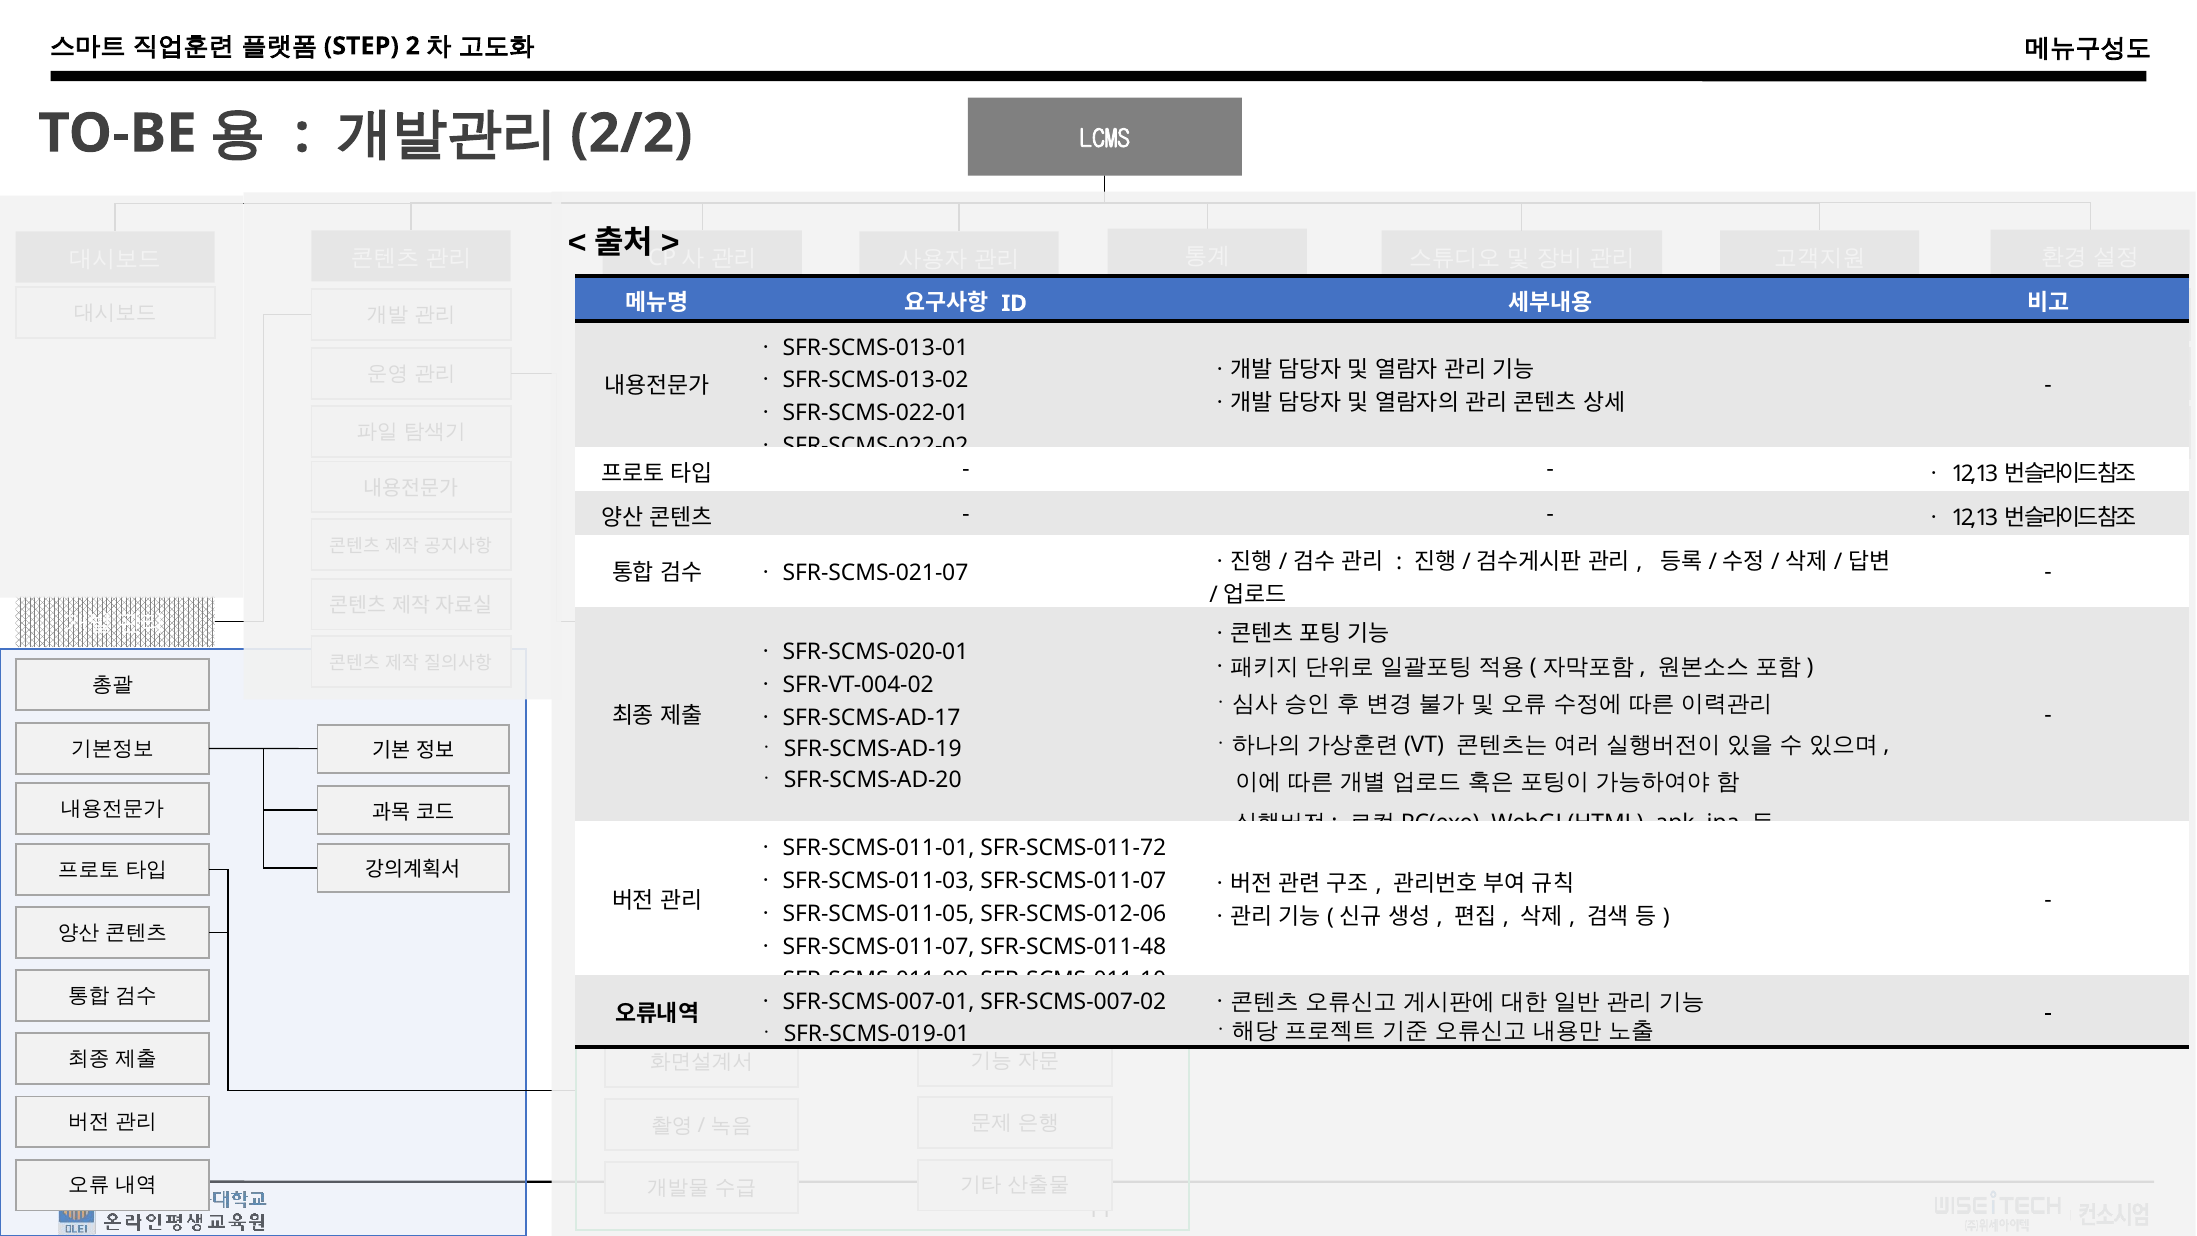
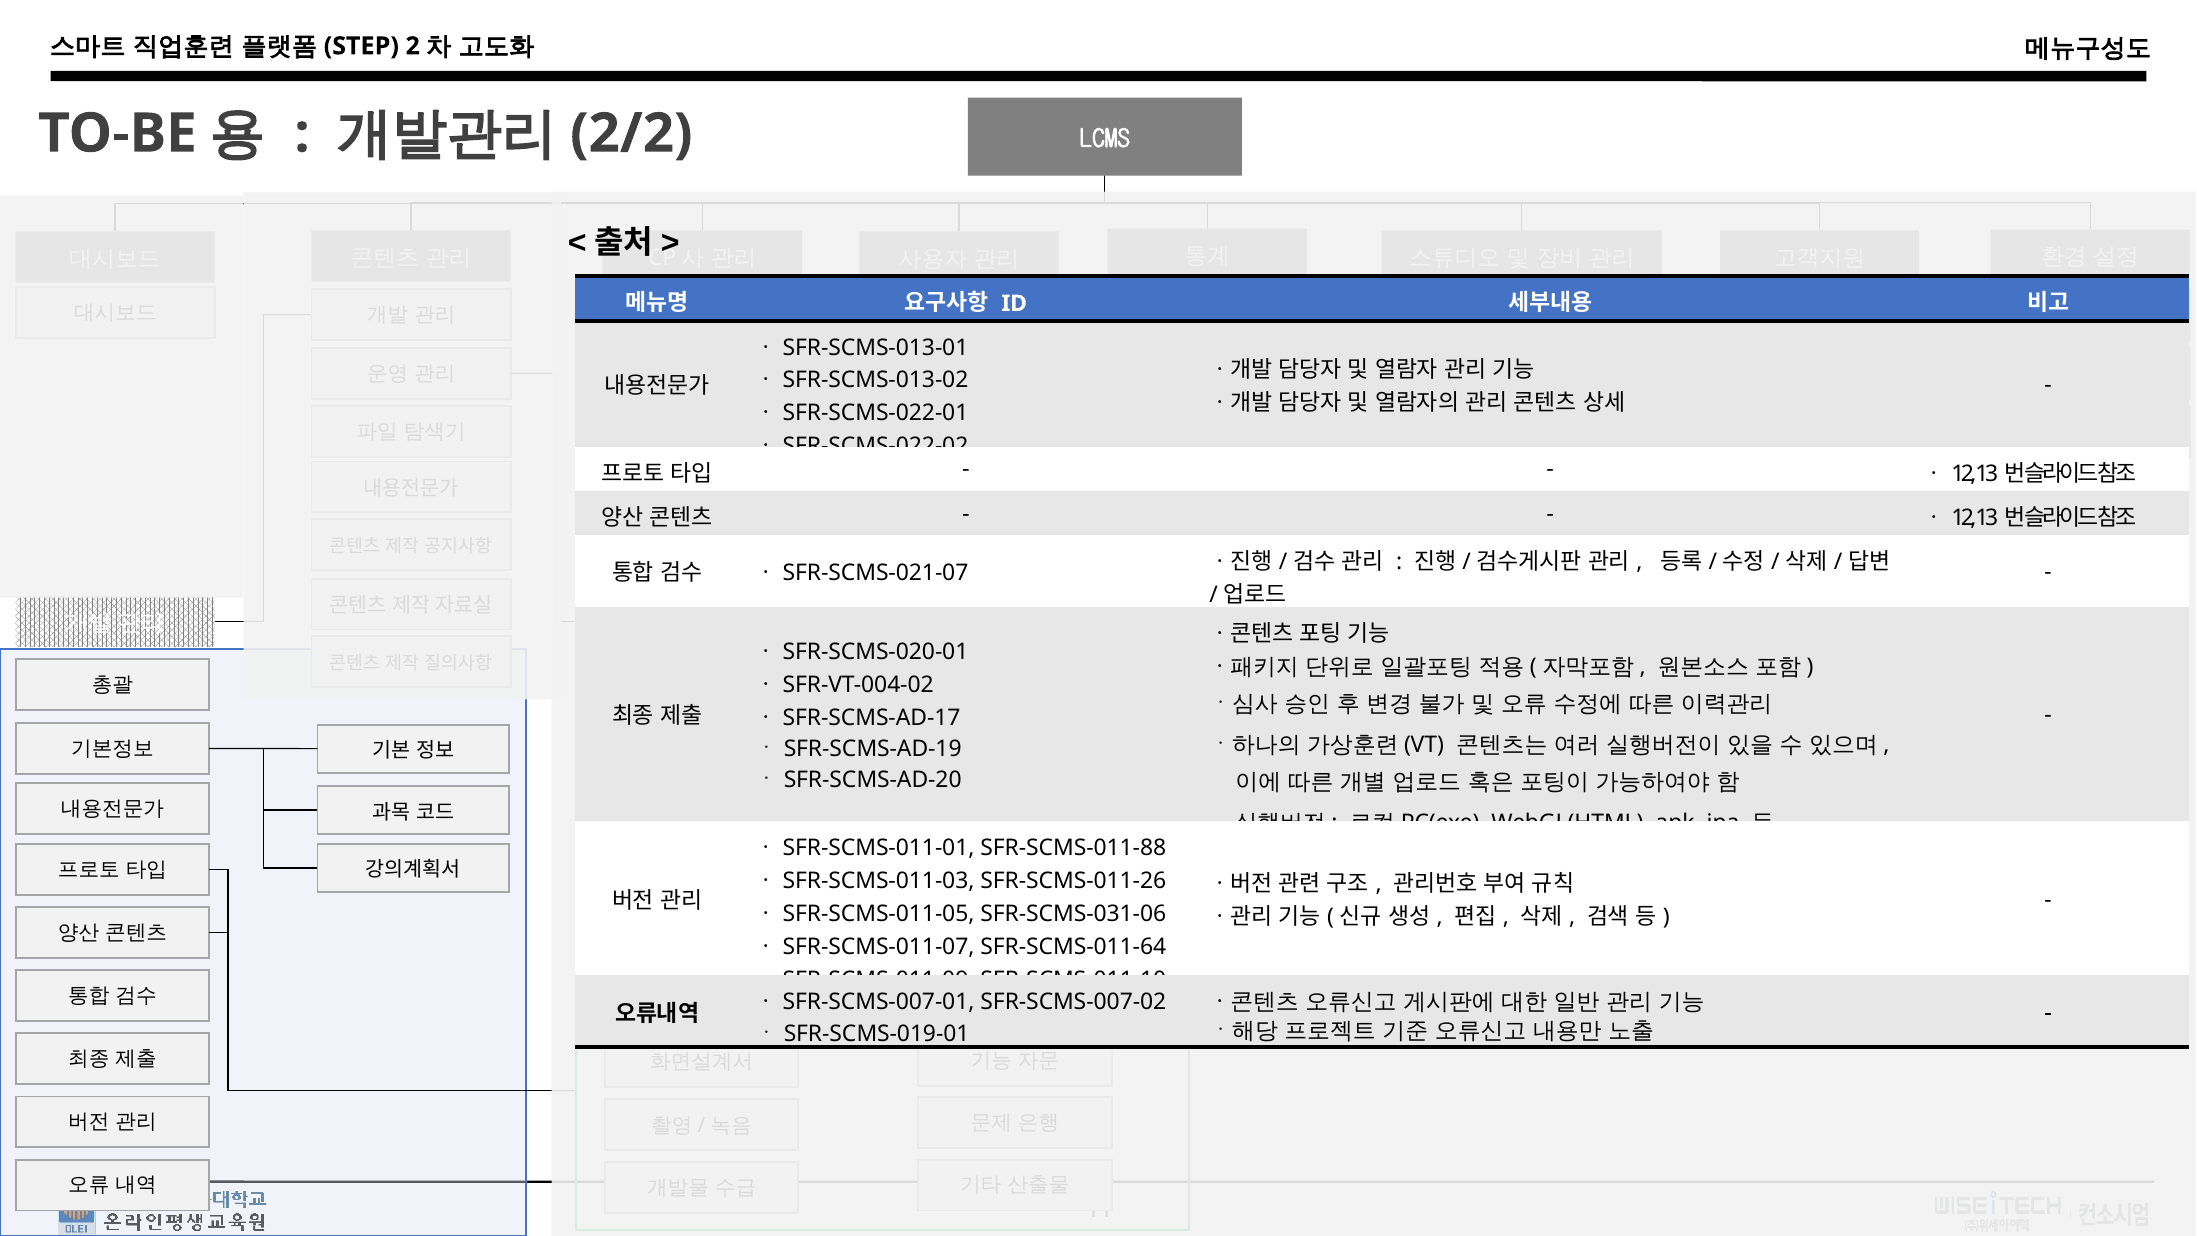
SFR-SCMS-011-72: SFR-SCMS-011-72 -> SFR-SCMS-011-88 (1073, 848)
SFR-SCMS-011-07: SFR-SCMS-011-07 -> SFR-SCMS-011-26 (1073, 881)
SFR-SCMS-012-06: SFR-SCMS-012-06 -> SFR-SCMS-031-06 (1073, 914)
SFR-SCMS-011-48: SFR-SCMS-011-48 -> SFR-SCMS-011-64 (1073, 947)
